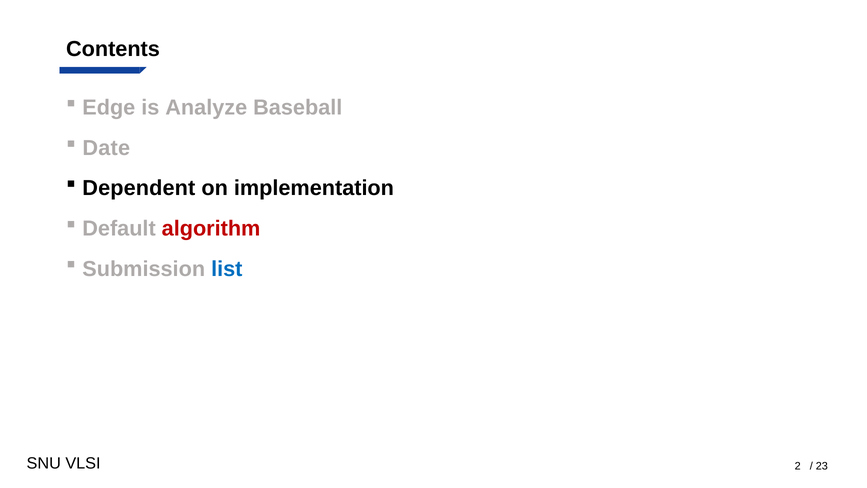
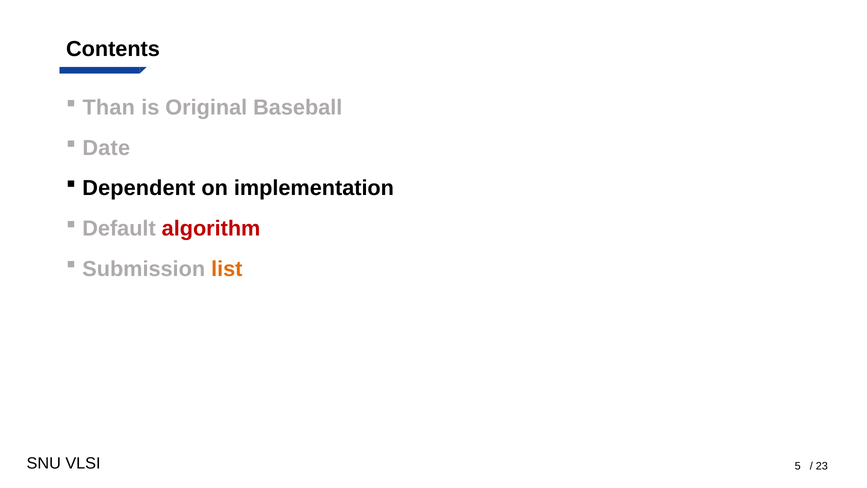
Edge: Edge -> Than (109, 108)
Analyze: Analyze -> Original (206, 108)
list colour: blue -> orange (227, 269)
2: 2 -> 5 (798, 466)
